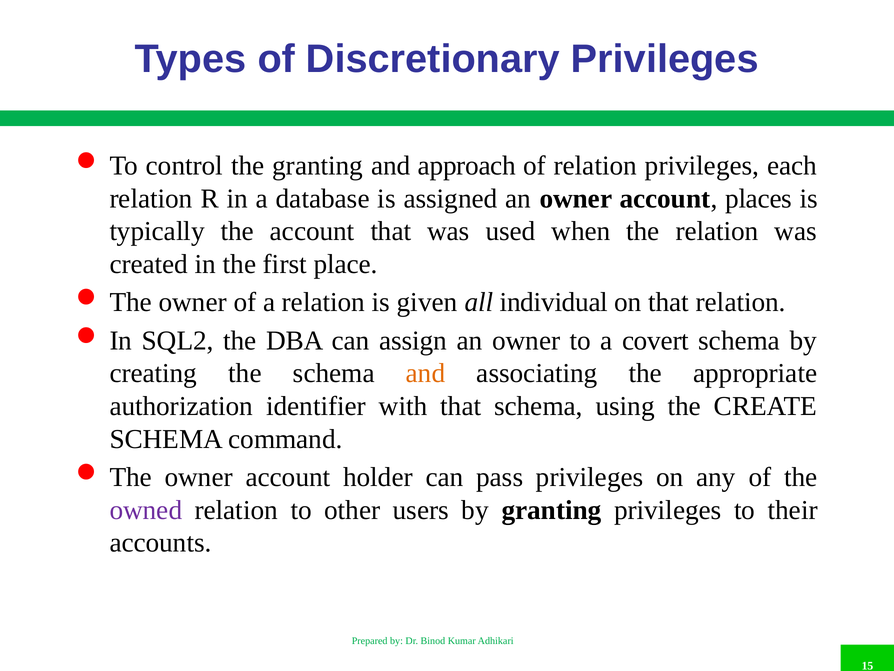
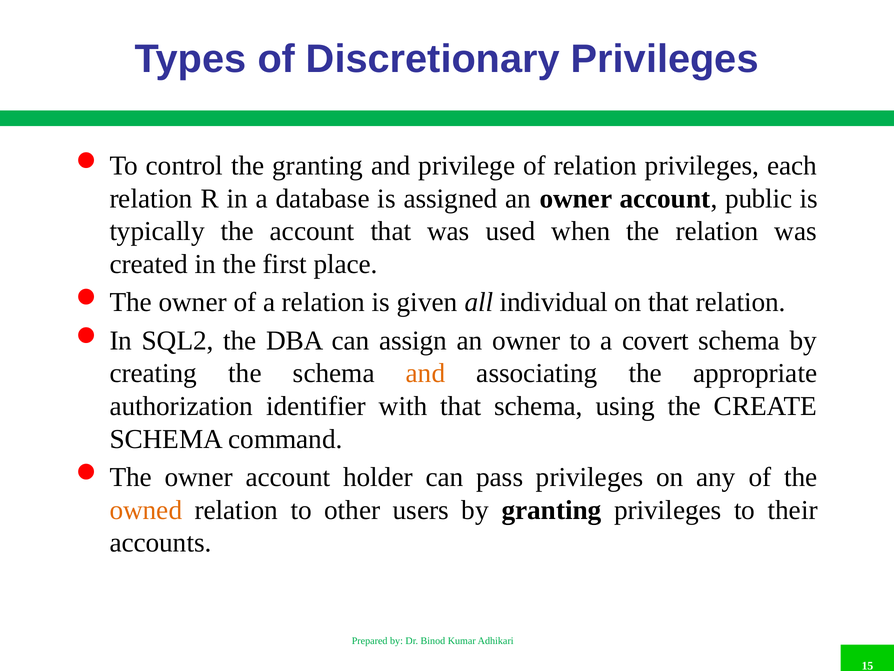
approach: approach -> privilege (467, 166)
places: places -> public (759, 198)
owned colour: purple -> orange (146, 510)
